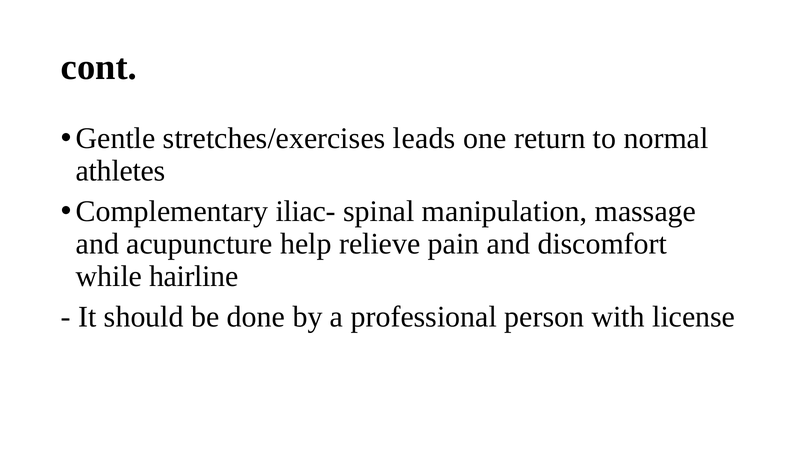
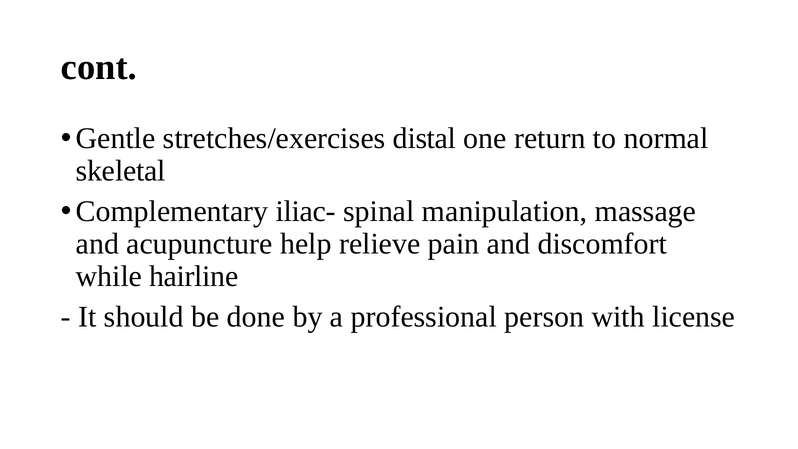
leads: leads -> distal (425, 138)
athletes: athletes -> skeletal (121, 171)
